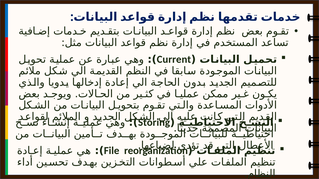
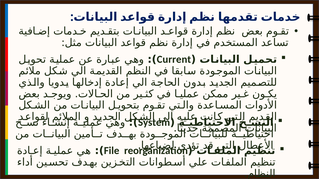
Storing: Storing -> System (154, 123)
